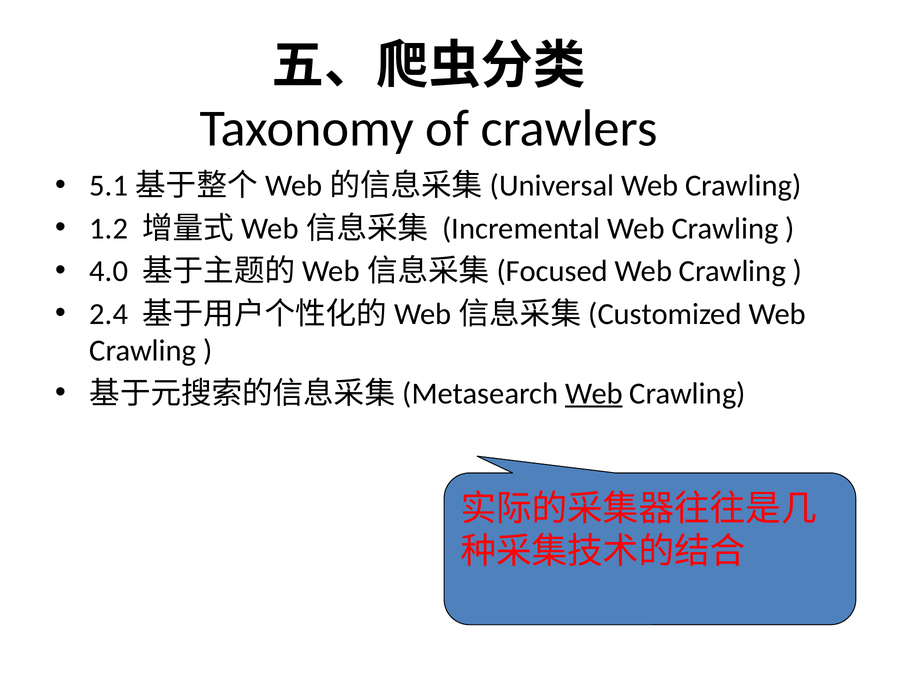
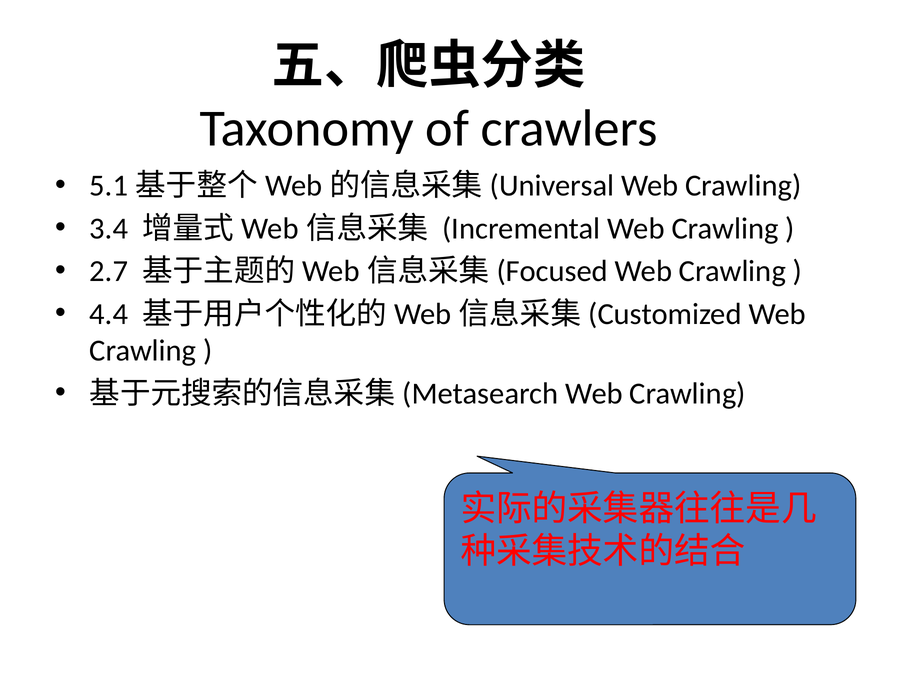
1.2: 1.2 -> 3.4 (109, 228)
4.0: 4.0 -> 2.7 (109, 271)
2.4: 2.4 -> 4.4 (109, 314)
Web underline: present -> none (594, 393)
